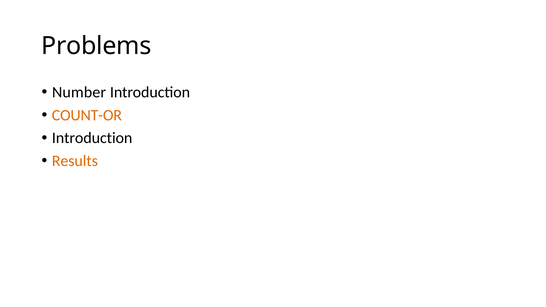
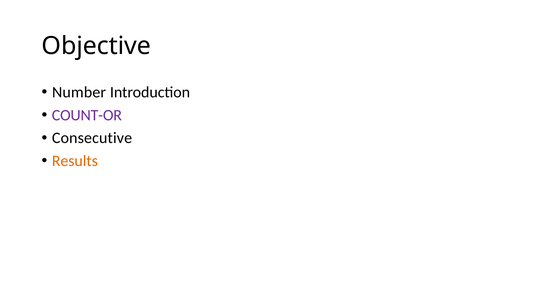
Problems: Problems -> Objective (96, 46)
COUNT-OR colour: orange -> purple (87, 115)
Introduction: Introduction -> Consecutive (92, 138)
